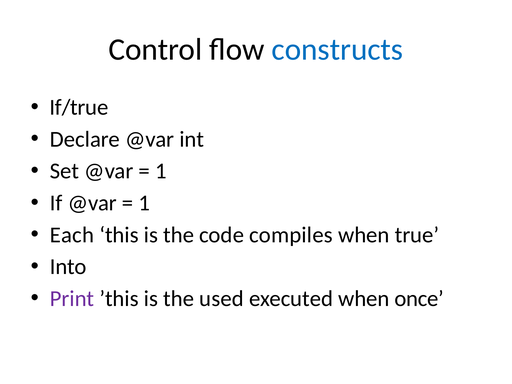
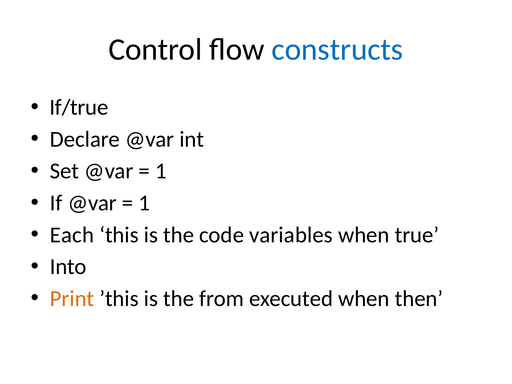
compiles: compiles -> variables (291, 235)
Print colour: purple -> orange (72, 299)
used: used -> from (222, 299)
once: once -> then (419, 299)
